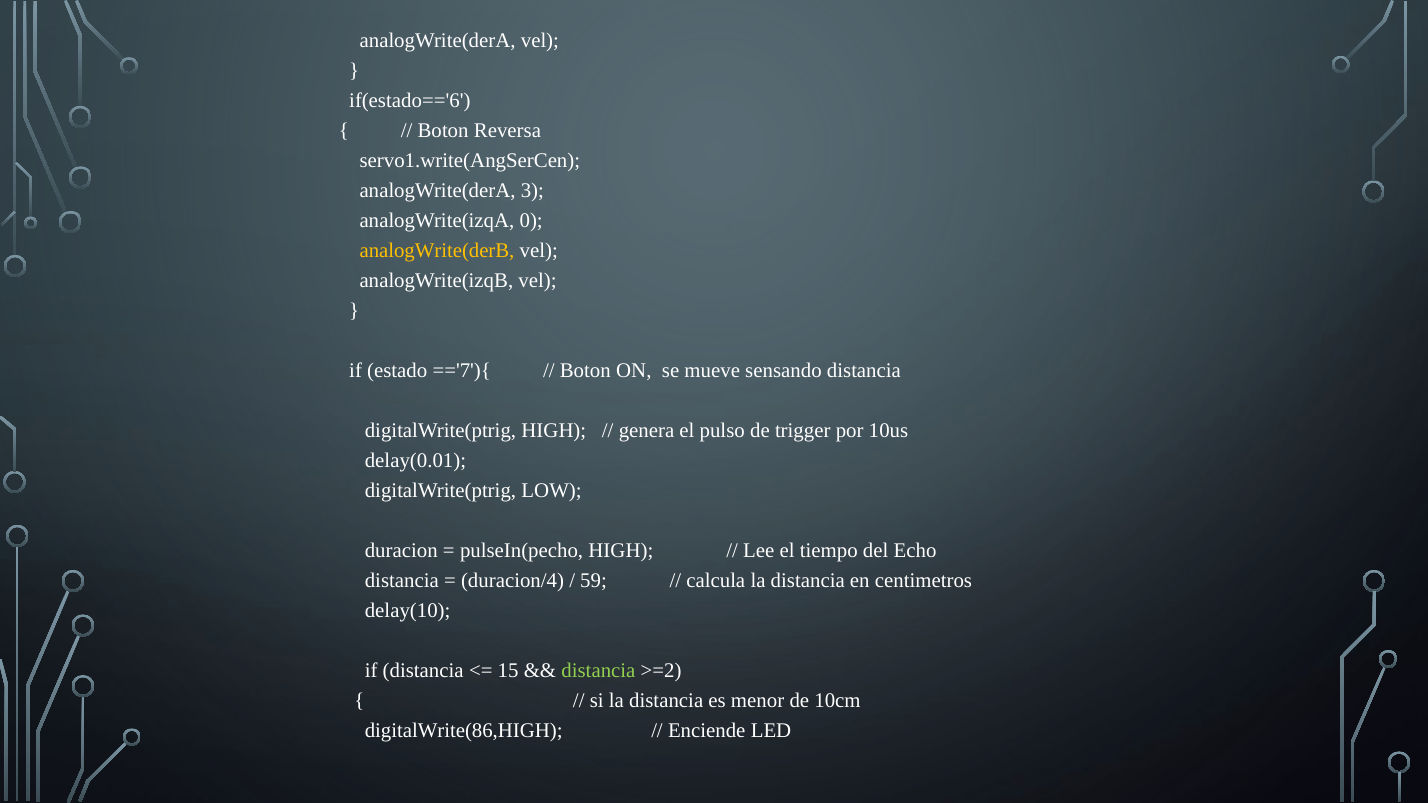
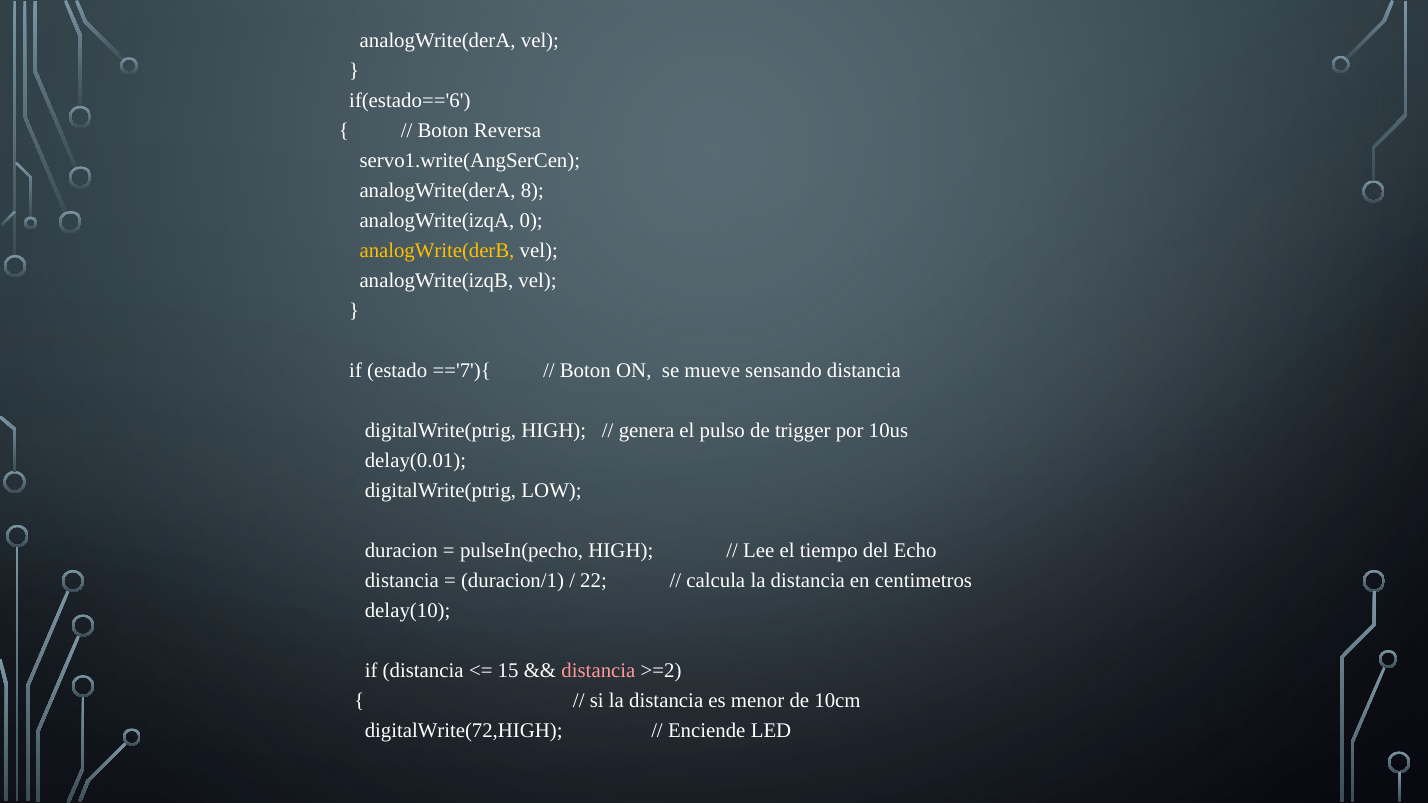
3: 3 -> 8 (532, 191)
duracion/4: duracion/4 -> duracion/1 (513, 581)
59: 59 -> 22 (594, 581)
distancia colour: light green -> pink (598, 670)
digitalWrite(86,HIGH: digitalWrite(86,HIGH -> digitalWrite(72,HIGH (464, 730)
